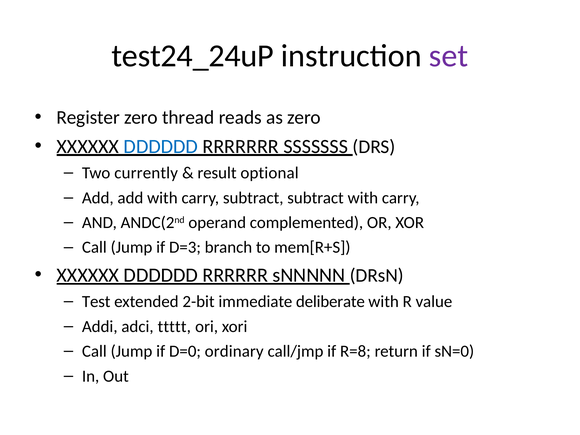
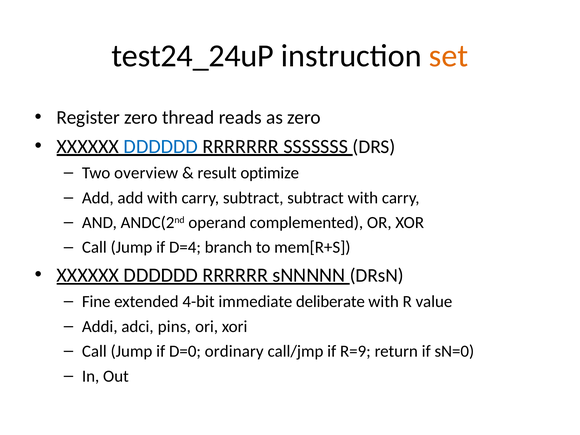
set colour: purple -> orange (449, 56)
currently: currently -> overview (146, 173)
optional: optional -> optimize (270, 173)
D=3: D=3 -> D=4 (185, 247)
Test: Test -> Fine (96, 302)
2-bit: 2-bit -> 4-bit (199, 302)
ttttt: ttttt -> pins (174, 327)
R=8: R=8 -> R=9 (355, 351)
